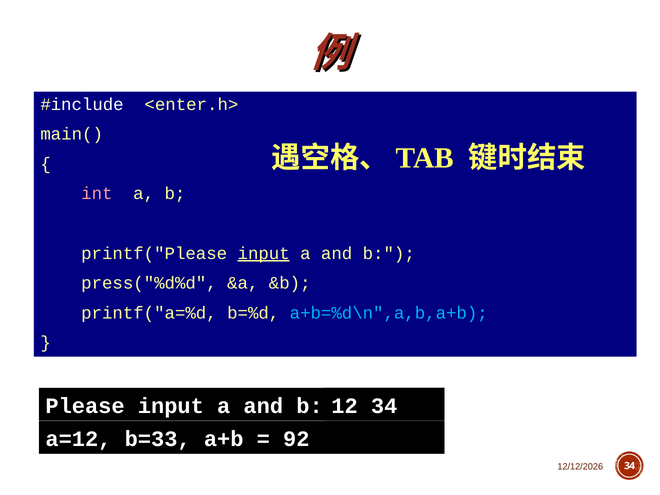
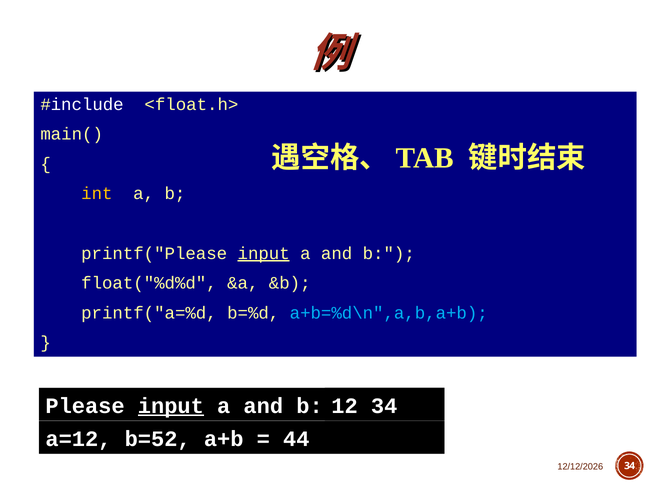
<enter.h>: <enter.h> -> <float.h> (191, 104)
int colour: pink -> yellow (97, 194)
press("%d%d: press("%d%d -> float("%d%d (149, 283)
input underline: none -> present (171, 406)
b=33: b=33 -> b=52 (158, 439)
92: 92 -> 44 (296, 439)
